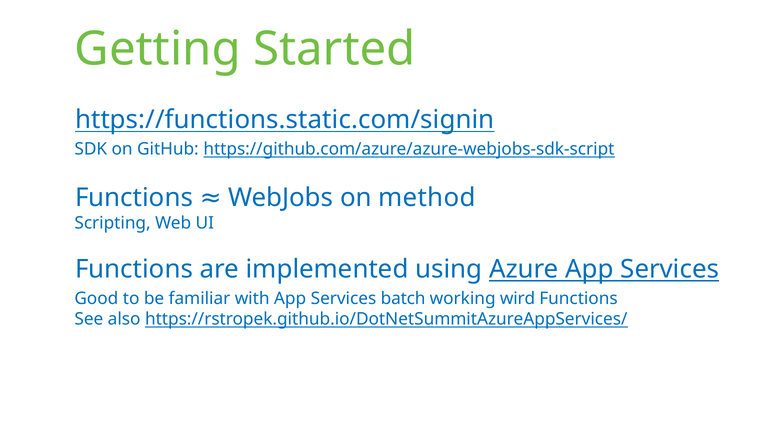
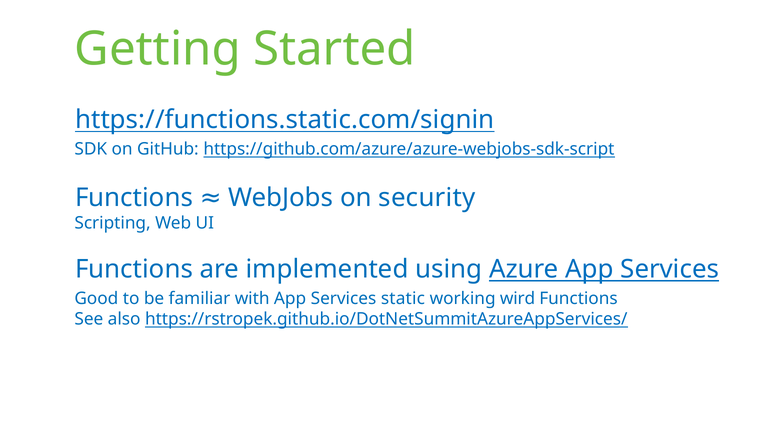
method: method -> security (427, 198)
batch: batch -> static (403, 299)
